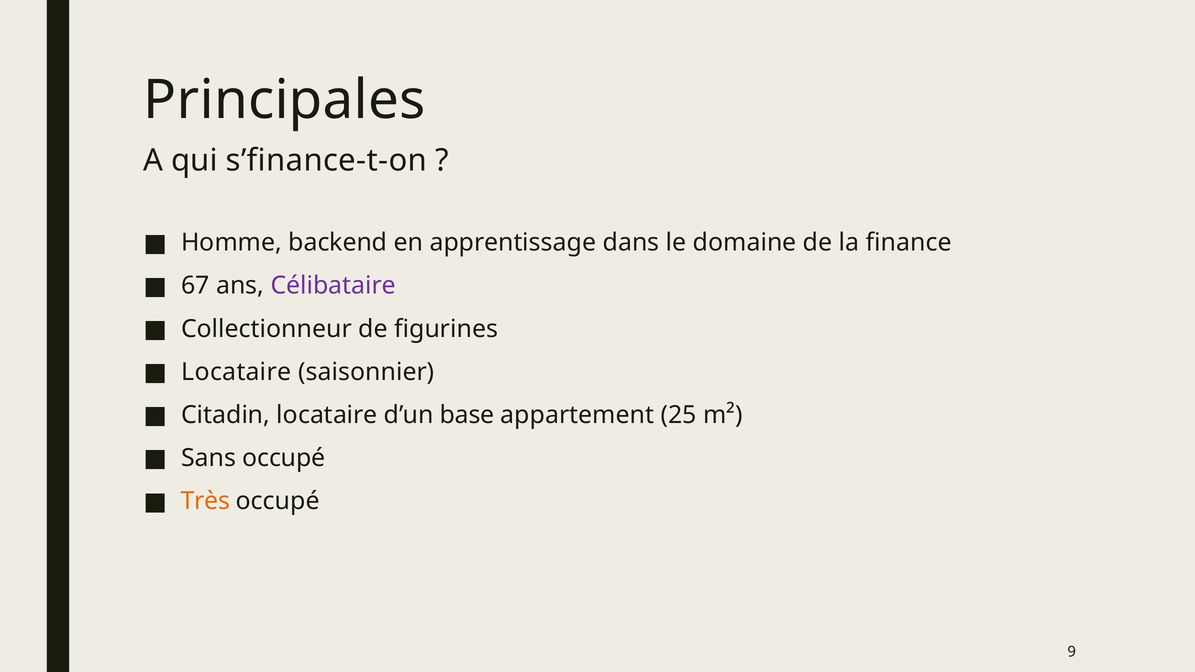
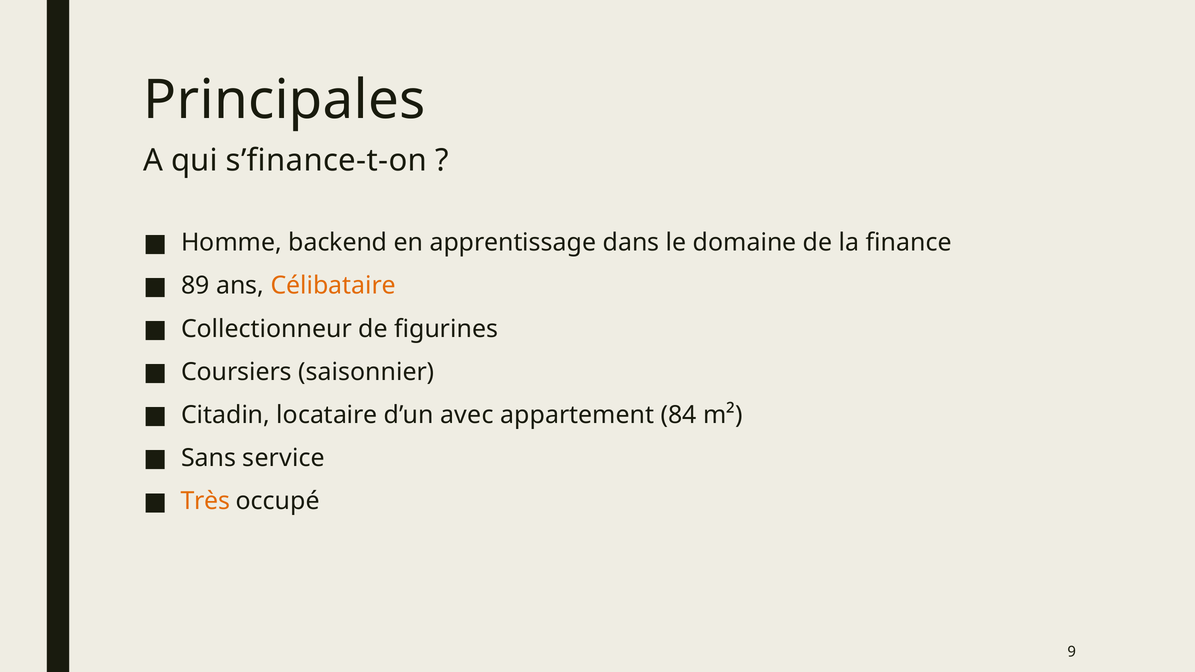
67: 67 -> 89 (195, 286)
Célibataire colour: purple -> orange (333, 286)
Locataire: Locataire -> Coursiers (236, 372)
base: base -> avec (467, 415)
25: 25 -> 84 (679, 415)
Sans occupé: occupé -> service (284, 458)
